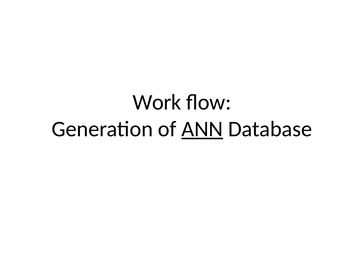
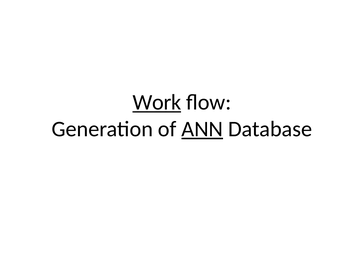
Work underline: none -> present (157, 102)
